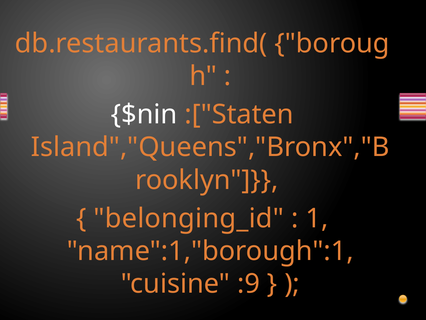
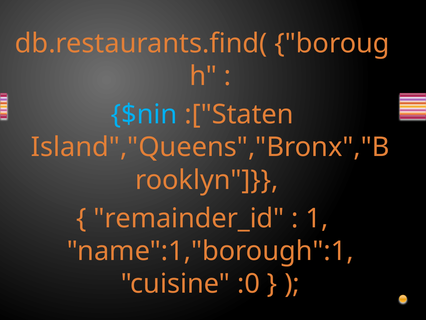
$nin colour: white -> light blue (144, 114)
belonging_id: belonging_id -> remainder_id (189, 218)
:9: :9 -> :0 (249, 283)
